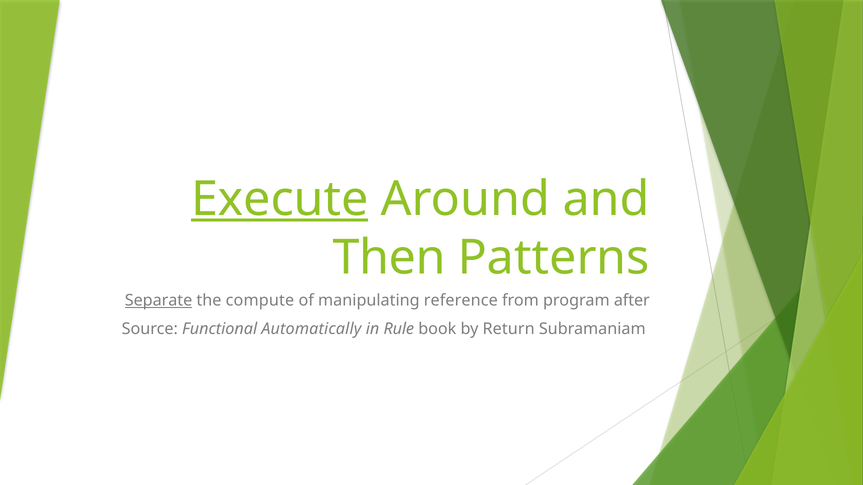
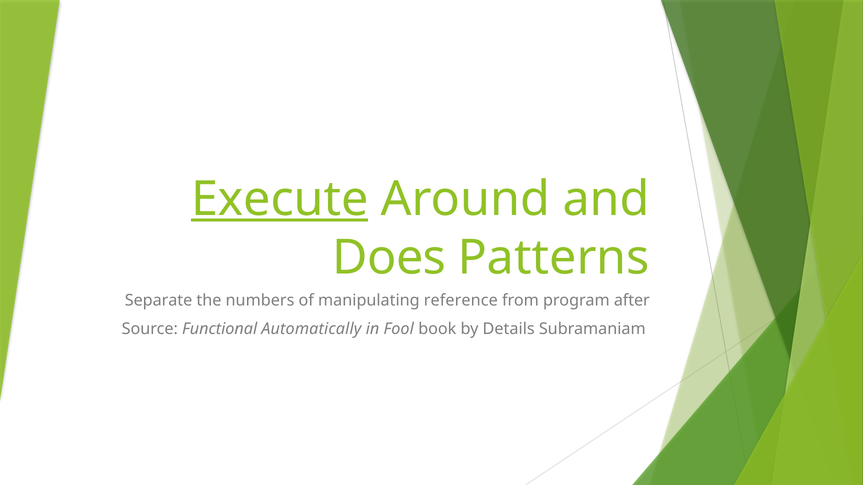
Then: Then -> Does (389, 258)
Separate underline: present -> none (159, 301)
compute: compute -> numbers (260, 301)
Rule: Rule -> Fool (399, 329)
Return: Return -> Details (509, 329)
